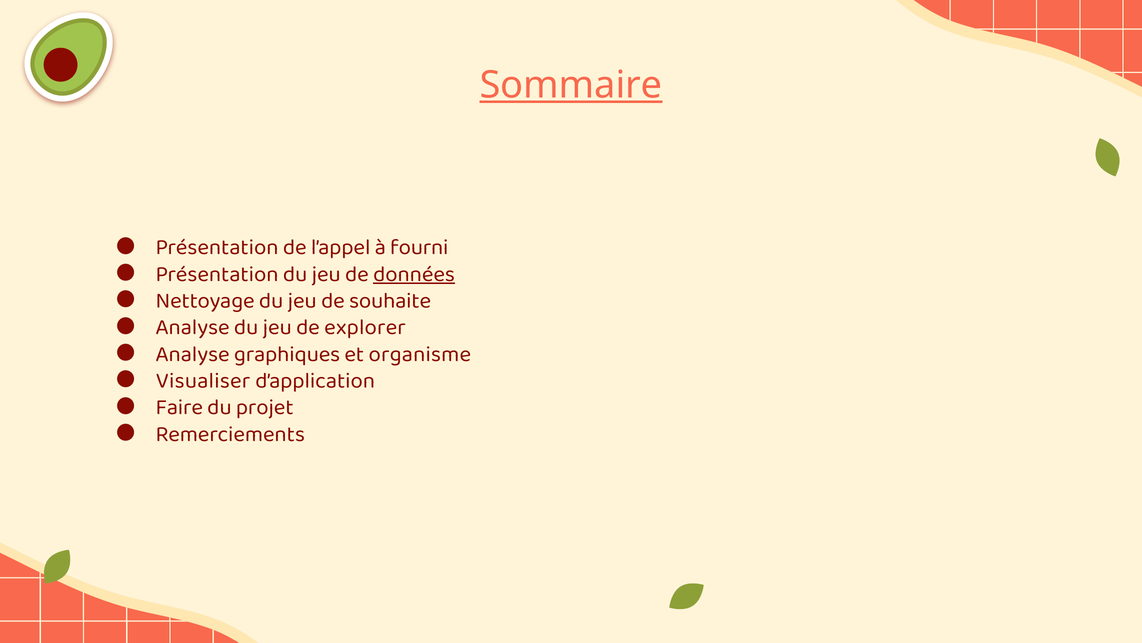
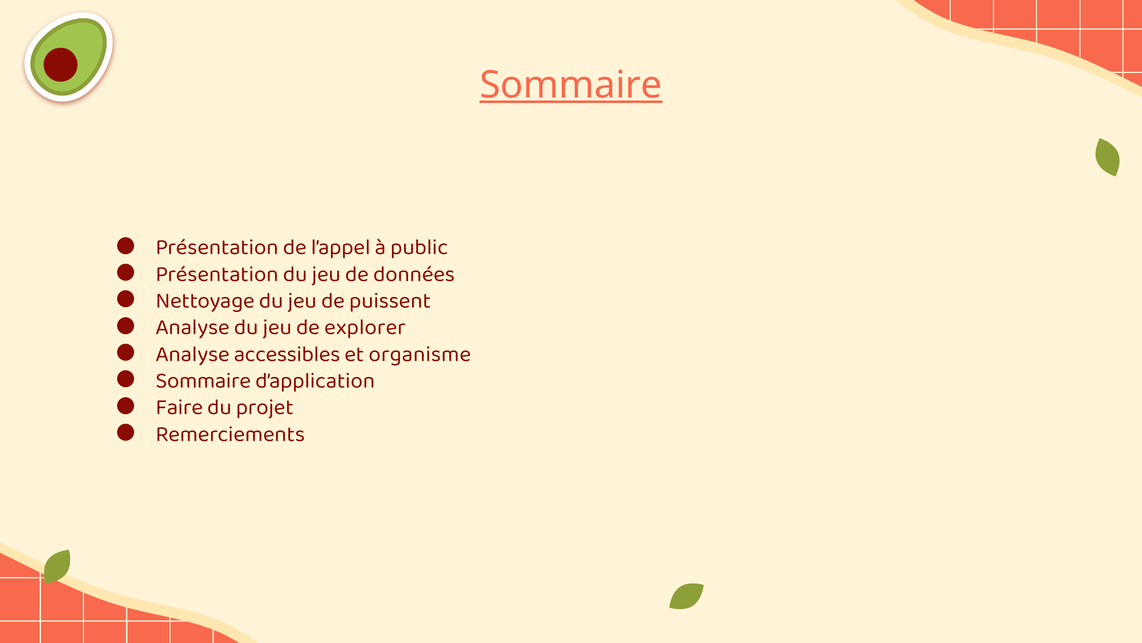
fourni: fourni -> public (419, 247)
données underline: present -> none (414, 273)
souhaite: souhaite -> puissent (390, 300)
graphiques: graphiques -> accessibles (287, 353)
Visualiser: Visualiser -> Sommaire (203, 380)
